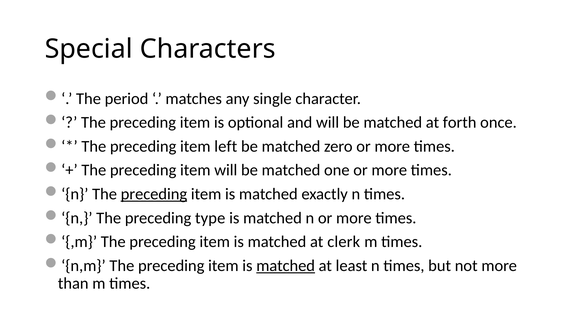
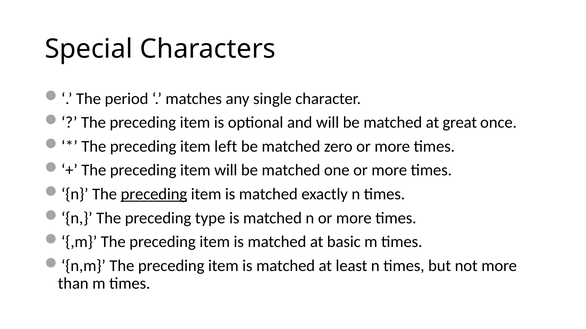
forth: forth -> great (460, 123)
clerk: clerk -> basic (344, 242)
matched underline: present -> none (286, 266)
